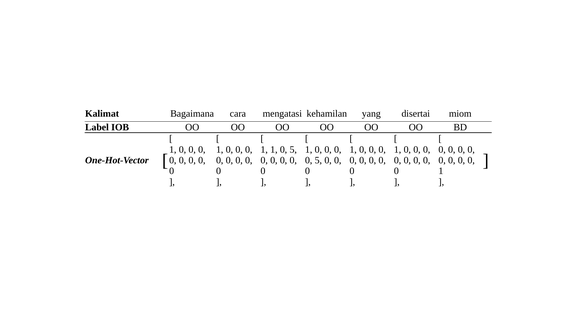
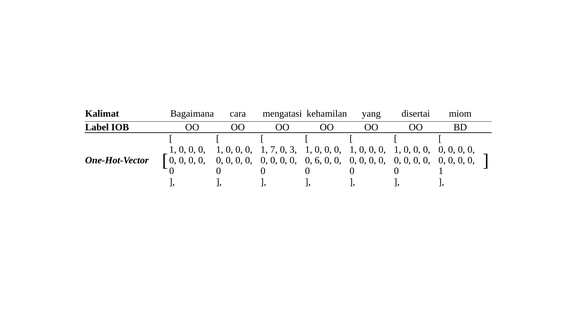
1 1: 1 -> 7 (274, 150)
5: 5 -> 3 (293, 150)
5: 5 -> 6 (318, 161)
